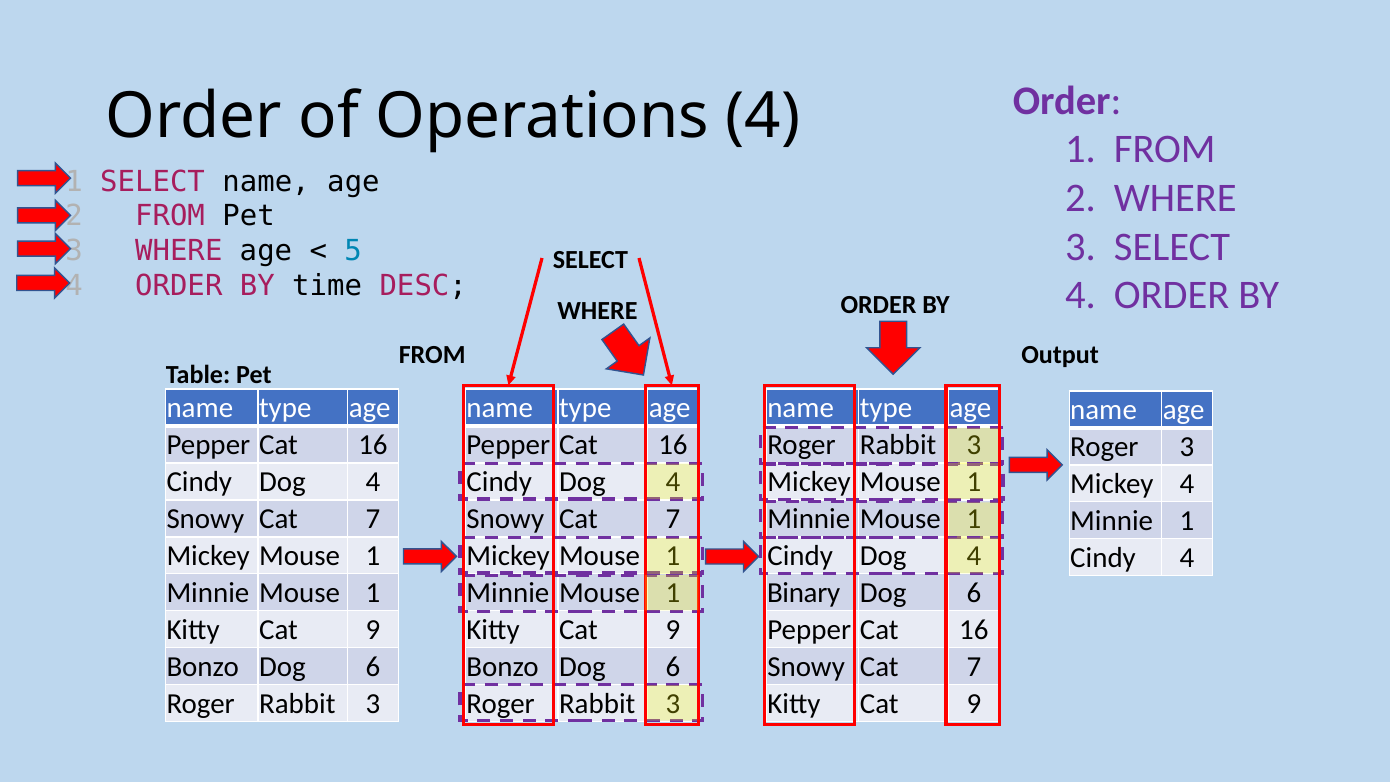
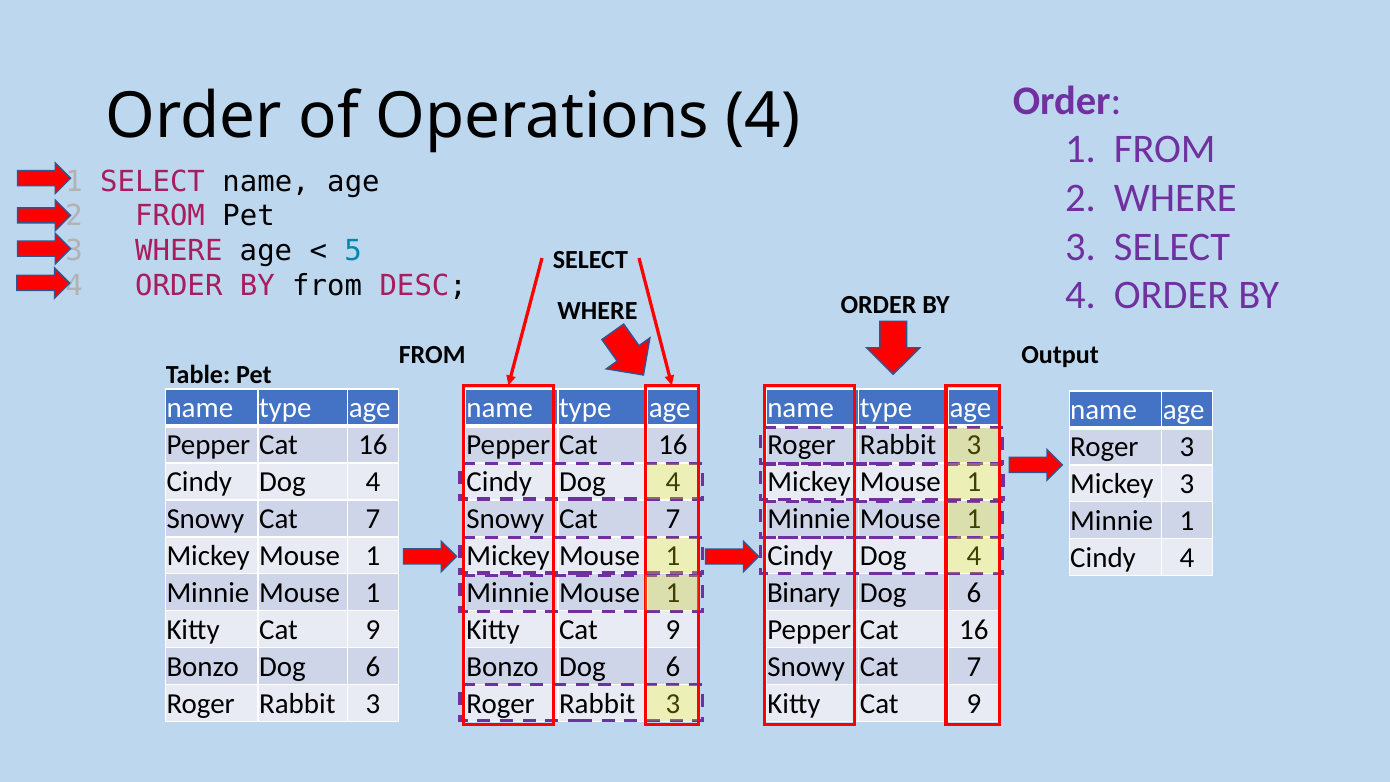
time: time -> from (327, 286)
Mickey 4: 4 -> 3 (1187, 484)
